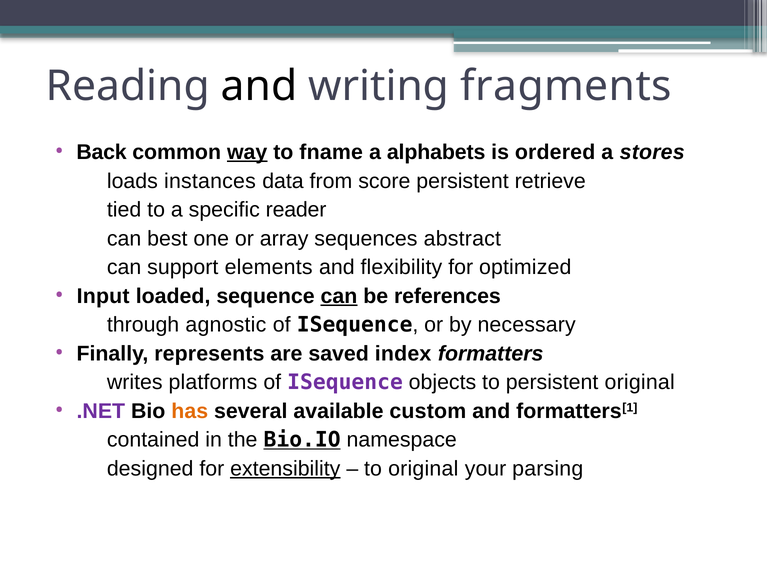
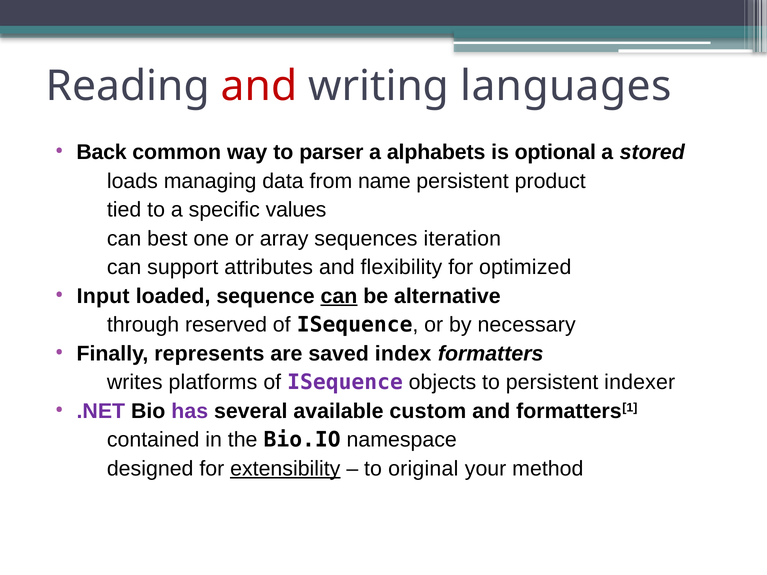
and colour: black -> red (259, 86)
fragments: fragments -> languages (566, 86)
way underline: present -> none (247, 152)
fname: fname -> parser (331, 152)
ordered: ordered -> optional (555, 152)
stores: stores -> stored (652, 152)
instances: instances -> managing (210, 181)
score: score -> name (384, 181)
retrieve: retrieve -> product (550, 181)
reader: reader -> values (296, 210)
abstract: abstract -> iteration (462, 239)
elements: elements -> attributes (269, 267)
references: references -> alternative (447, 296)
agnostic: agnostic -> reserved (226, 325)
persistent original: original -> indexer (640, 383)
has colour: orange -> purple (190, 411)
Bio.IO underline: present -> none (302, 440)
parsing: parsing -> method (548, 469)
